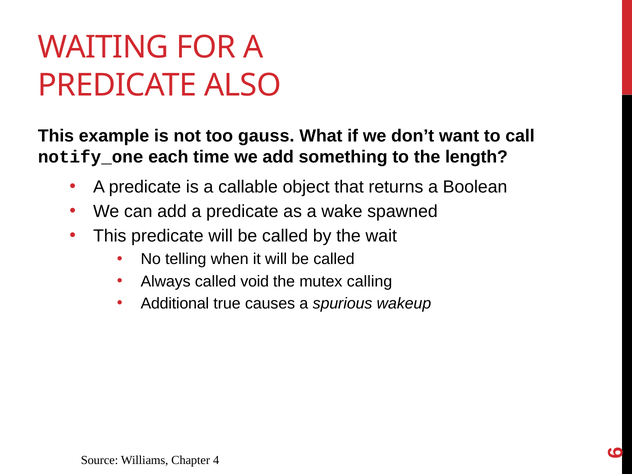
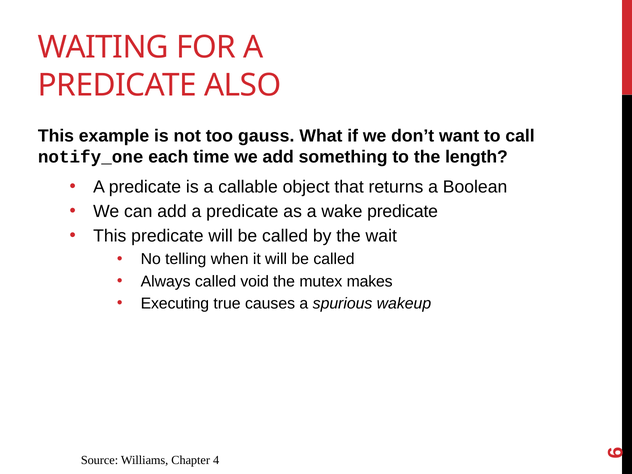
wake spawned: spawned -> predicate (403, 212)
calling: calling -> makes (370, 281)
Additional: Additional -> Executing (175, 303)
